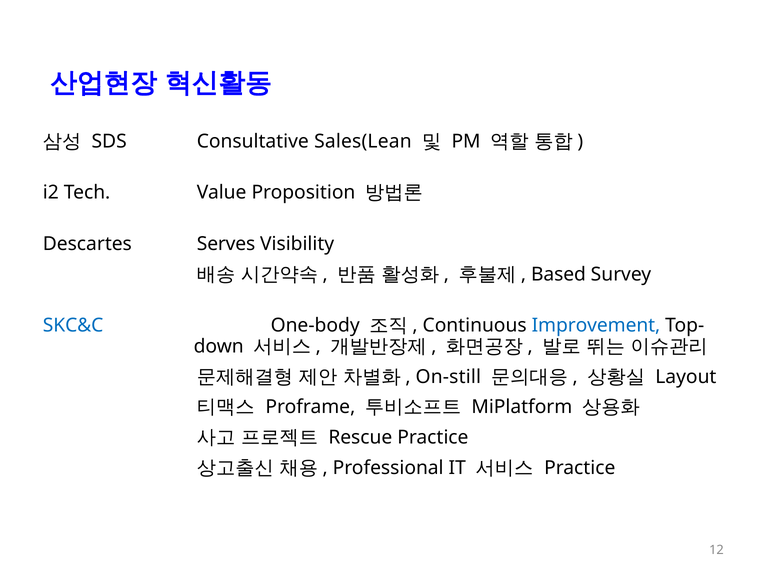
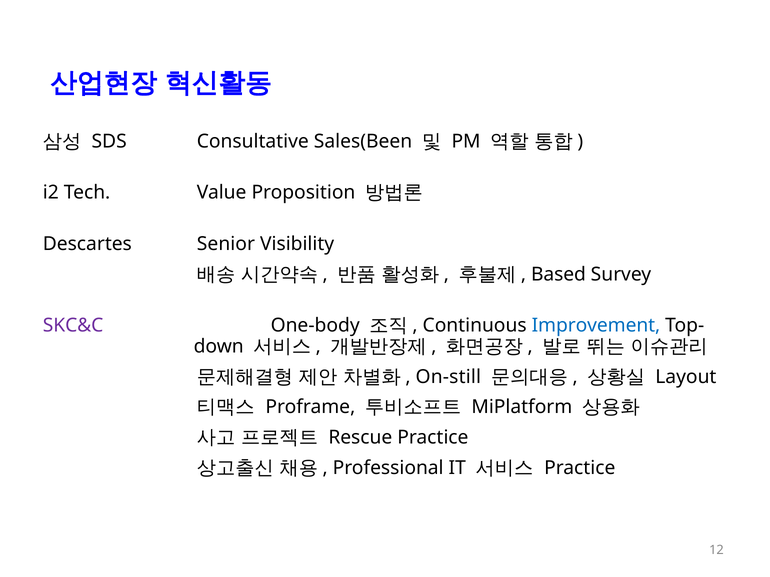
Sales(Lean: Sales(Lean -> Sales(Been (363, 141)
Serves: Serves -> Senior (226, 244)
SKC&C colour: blue -> purple (73, 326)
